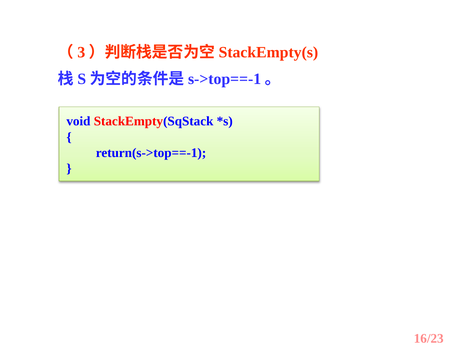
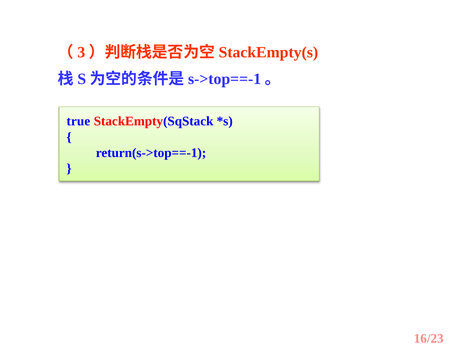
void: void -> true (78, 121)
